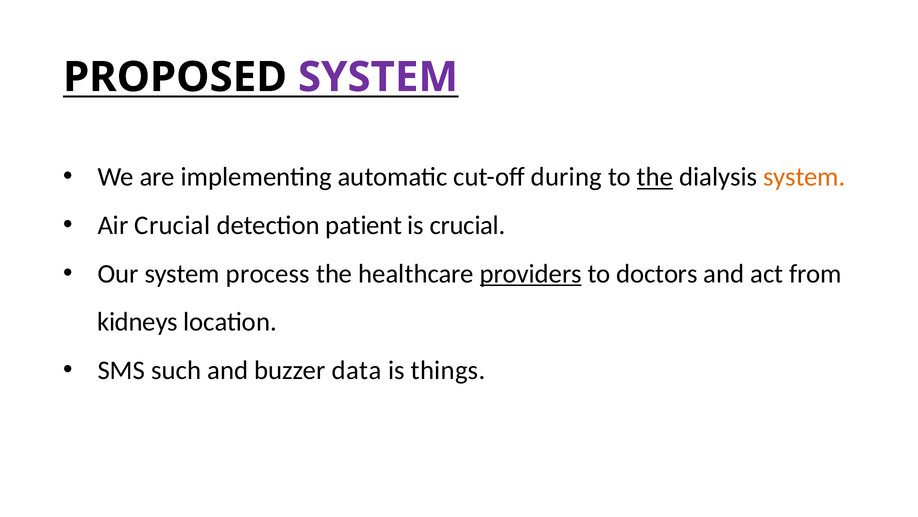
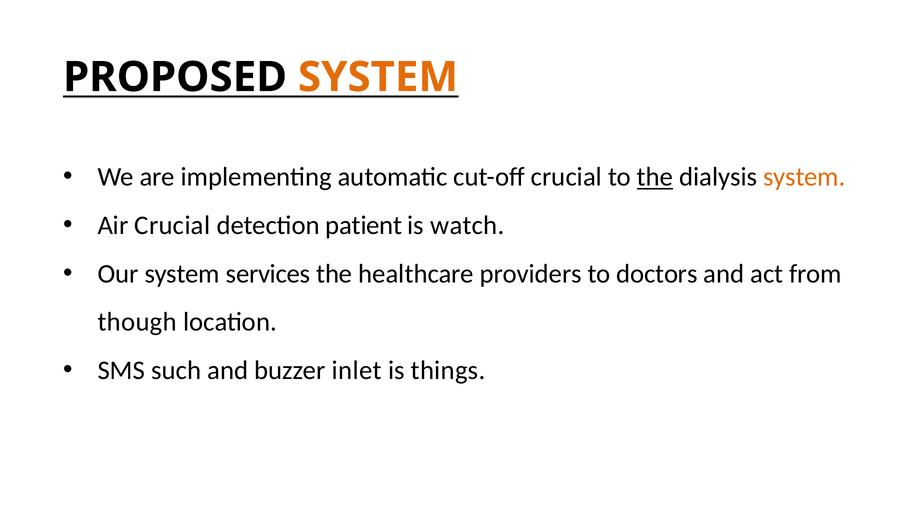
SYSTEM colour: purple -> orange (378, 77)
cut-off during: during -> crucial (566, 177)
is crucial: crucial -> watch (467, 225)
process: process -> services (268, 273)
providers underline: present -> none (531, 273)
kidneys: kidneys -> though (137, 322)
data: data -> inlet (357, 370)
